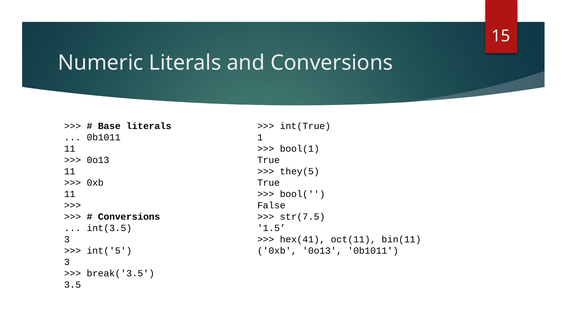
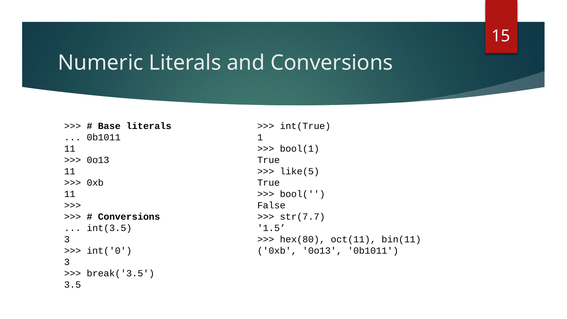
they(5: they(5 -> like(5 (300, 171)
str(7.5: str(7.5 -> str(7.7 (302, 217)
hex(41: hex(41 -> hex(80 (302, 239)
int('5: int('5 -> int('0 (109, 251)
